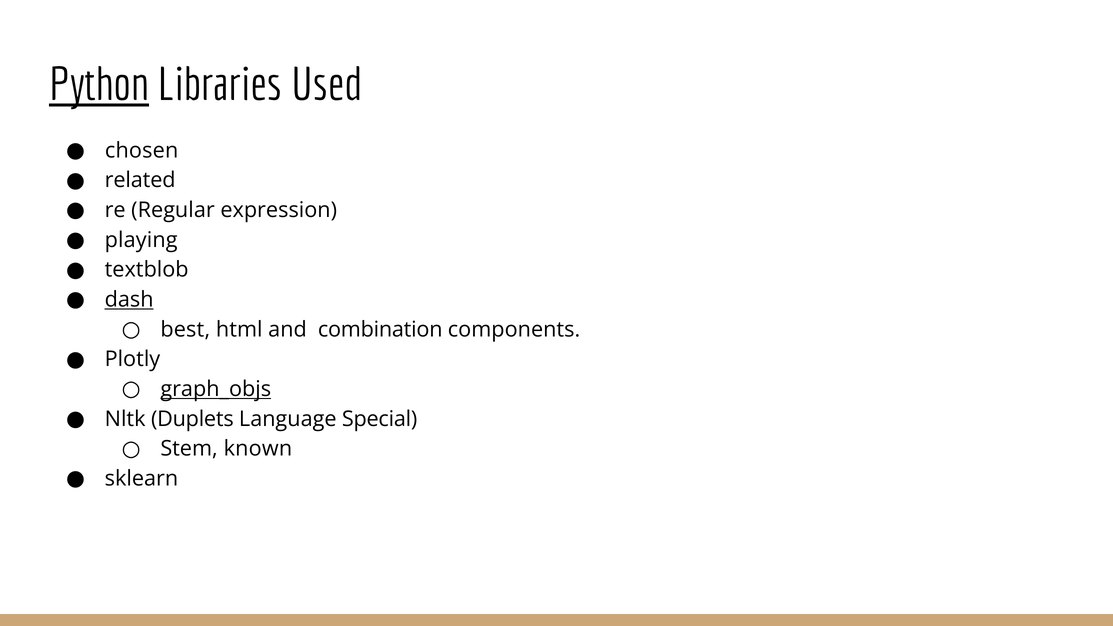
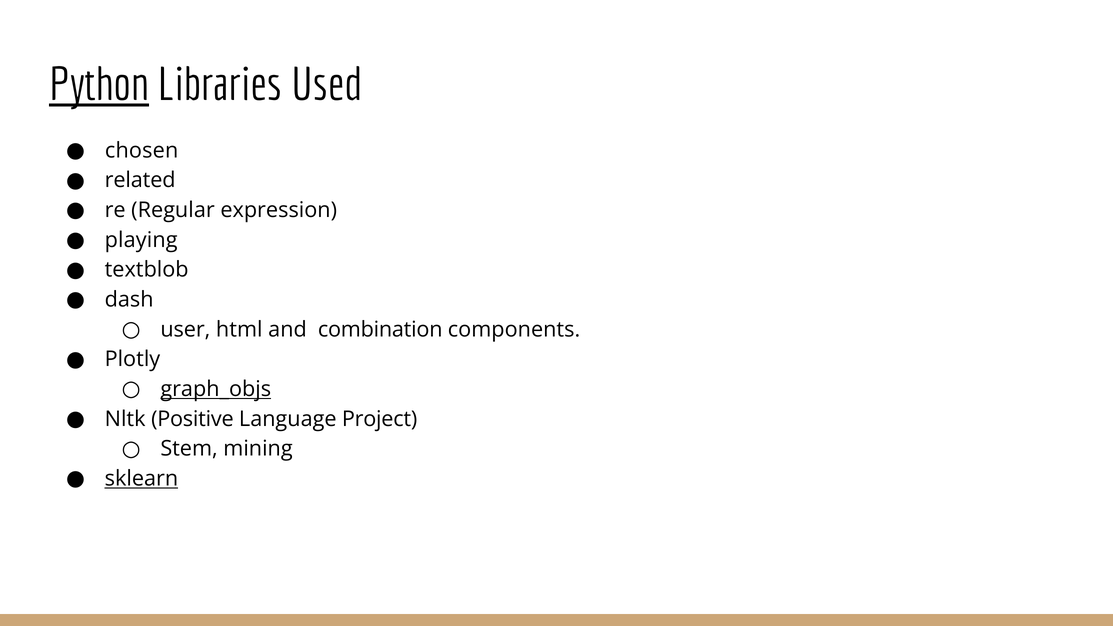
dash underline: present -> none (129, 300)
best: best -> user (185, 329)
Duplets: Duplets -> Positive (192, 419)
Special: Special -> Project (380, 419)
known: known -> mining (258, 449)
sklearn underline: none -> present (141, 479)
